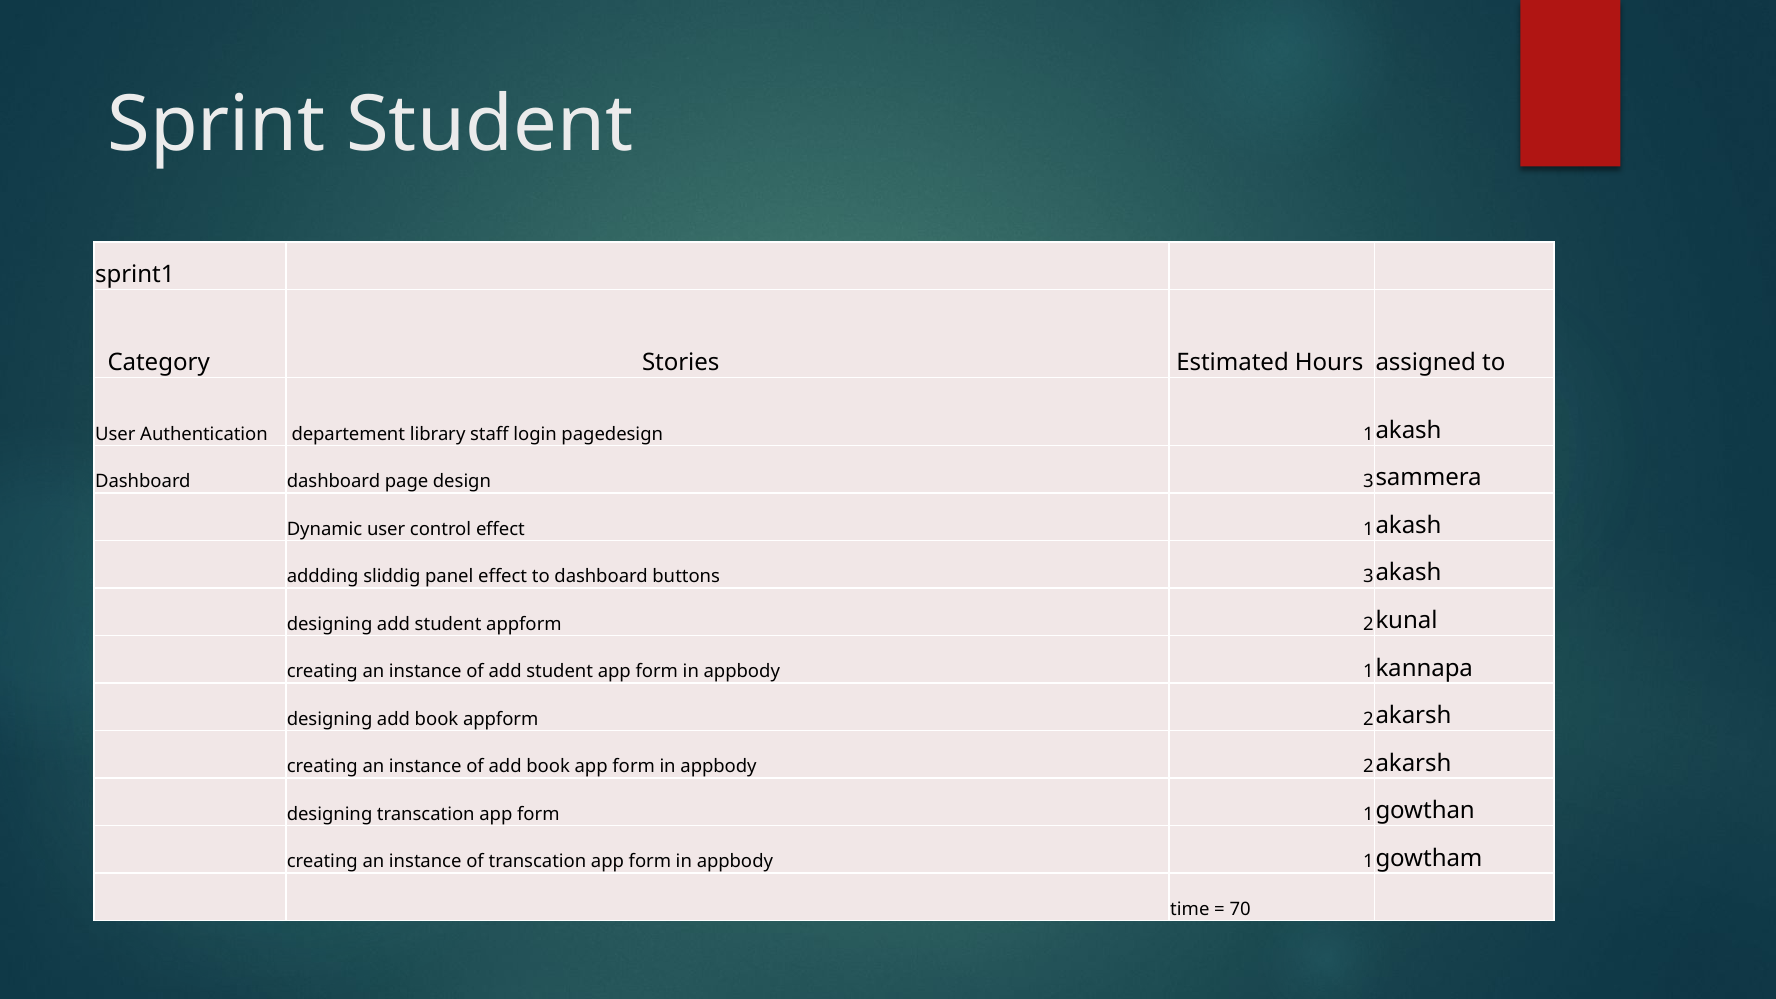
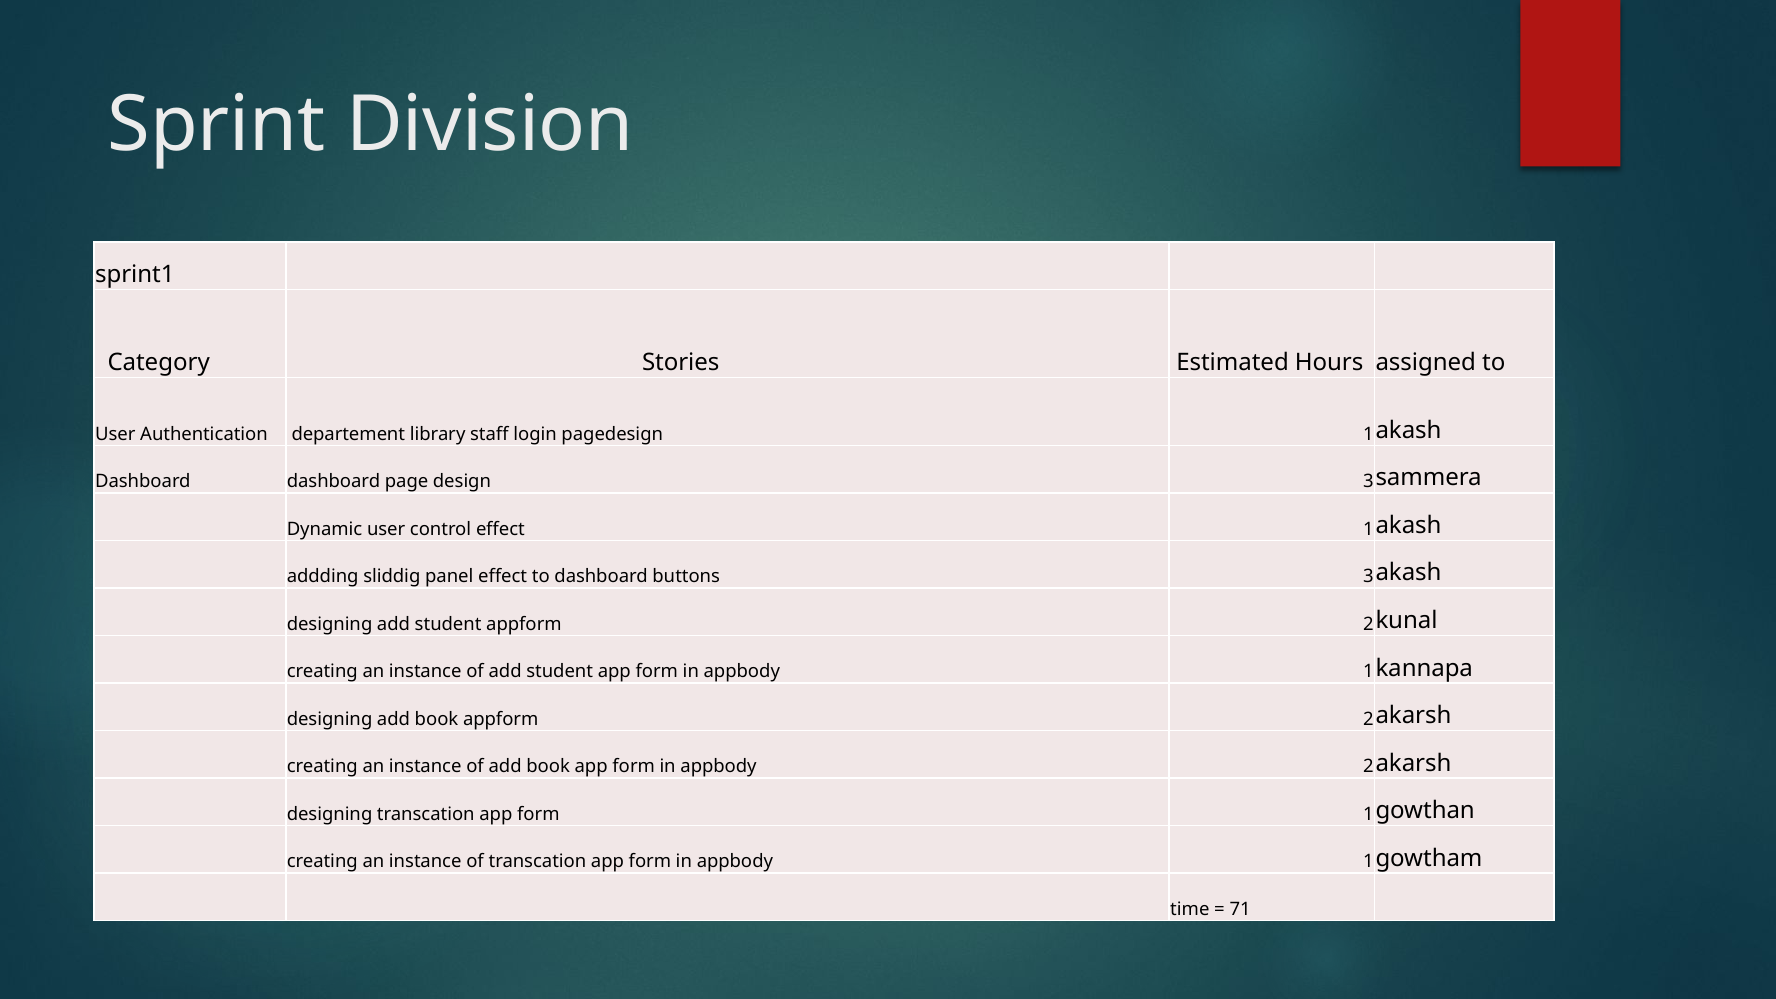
Sprint Student: Student -> Division (490, 125)
70: 70 -> 71 (1240, 909)
